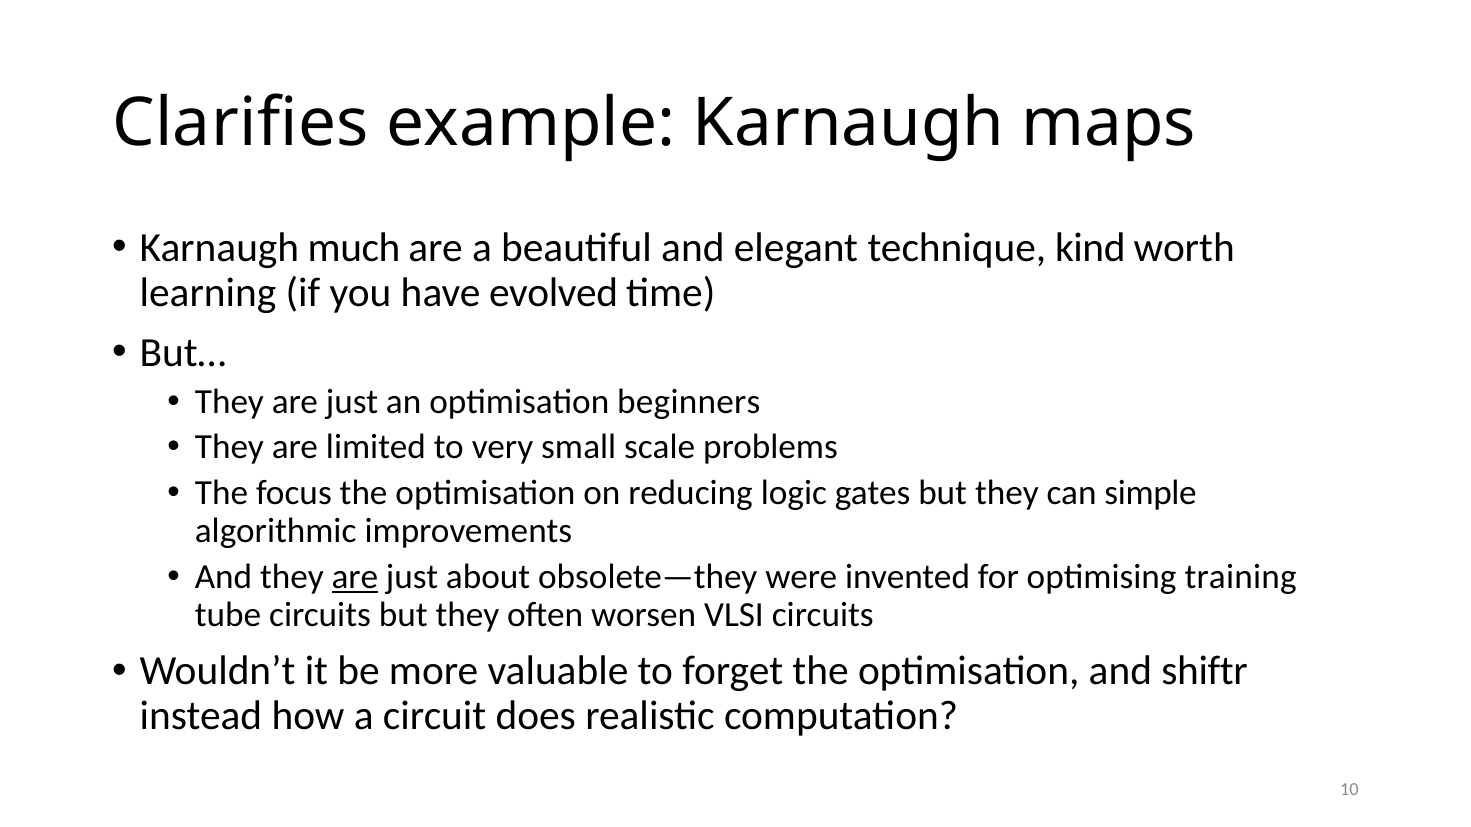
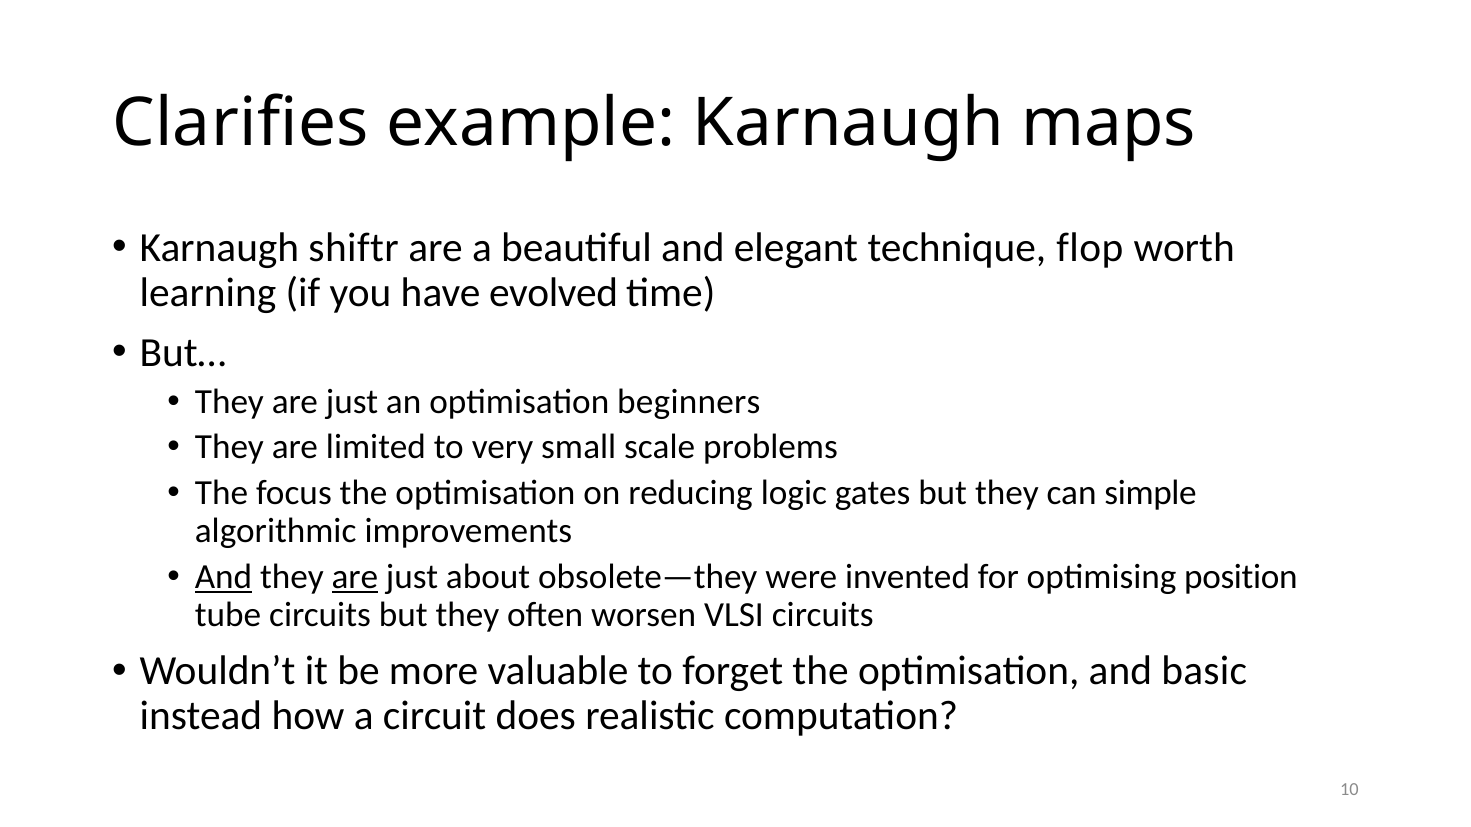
much: much -> shiftr (354, 248)
kind: kind -> flop (1090, 248)
And underline: none -> present (224, 577)
training: training -> position (1241, 577)
shiftr: shiftr -> basic (1204, 672)
